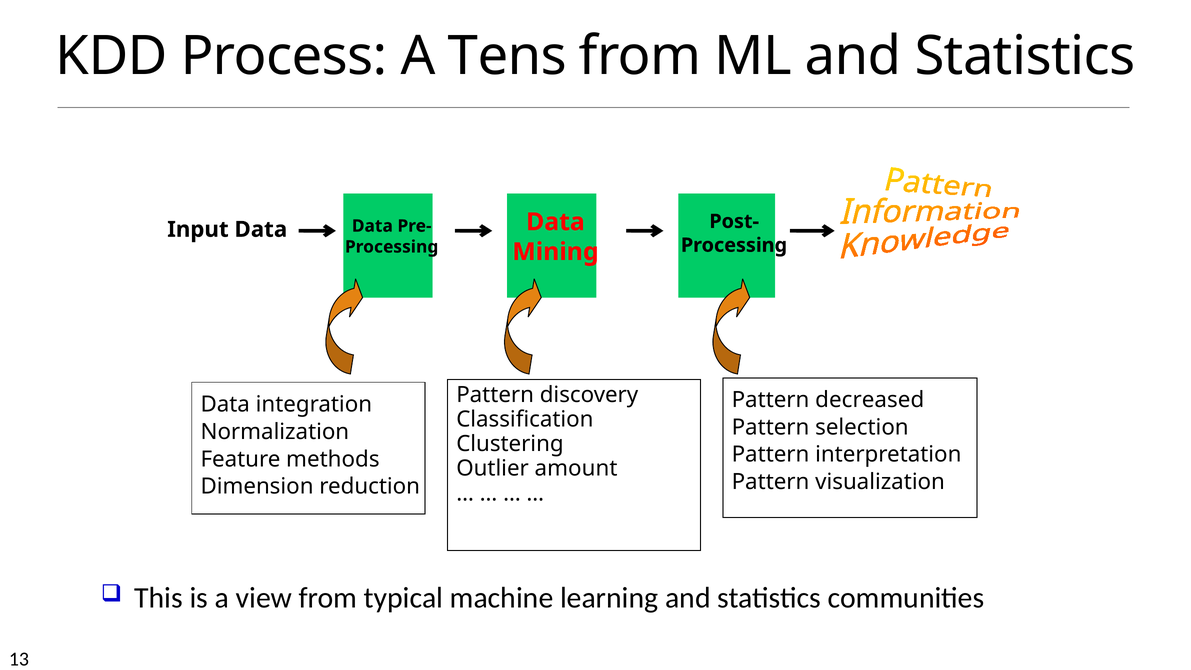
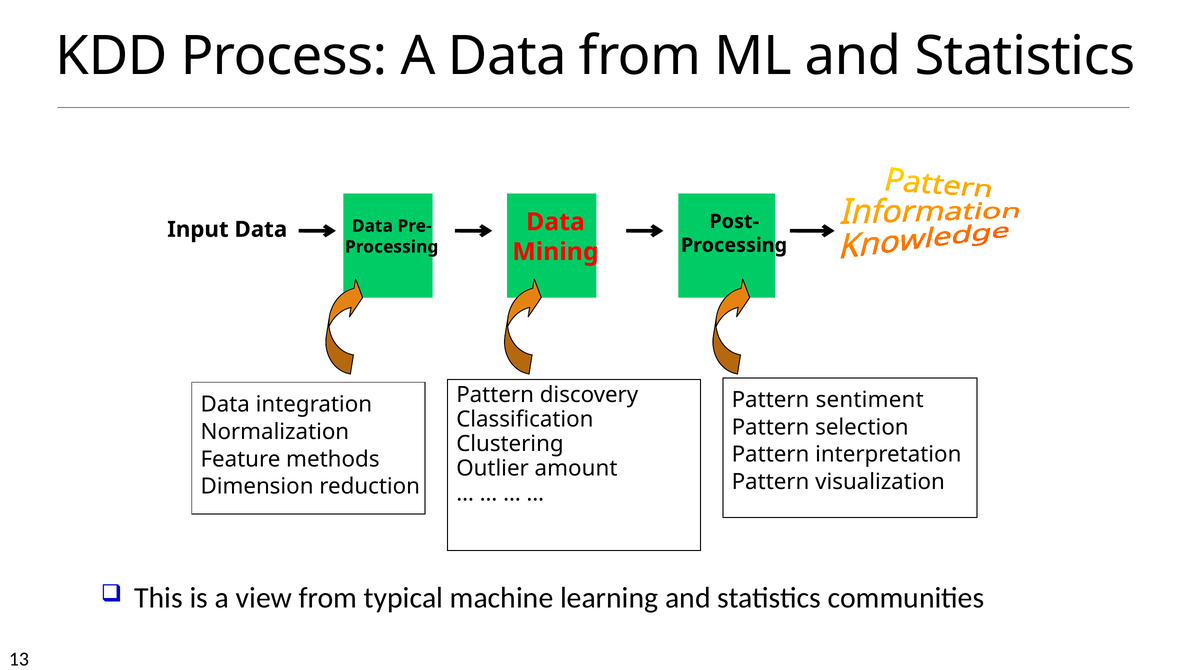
A Tens: Tens -> Data (507, 56)
decreased: decreased -> sentiment (870, 400)
